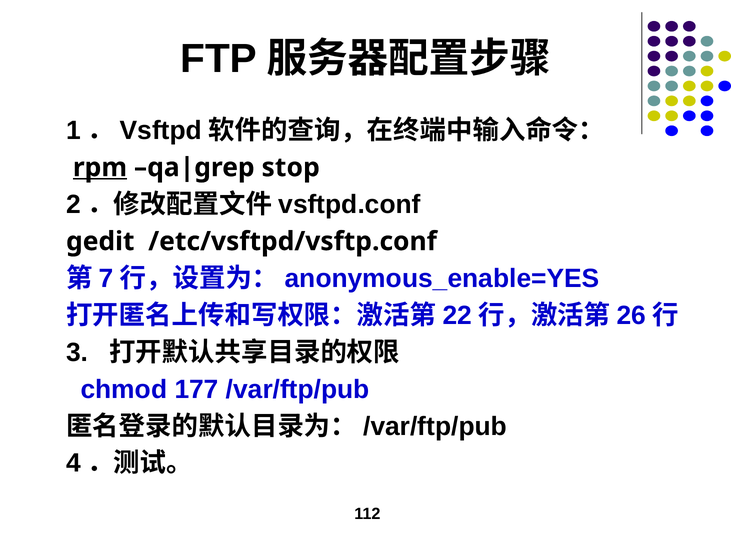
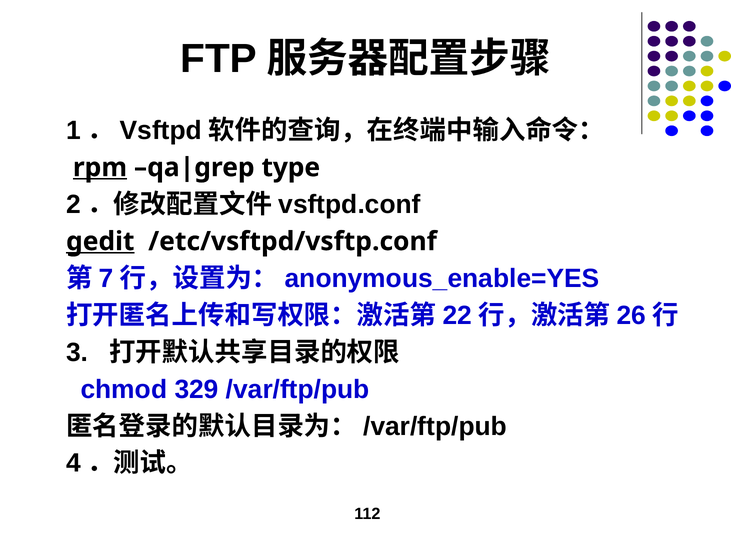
stop: stop -> type (291, 167)
gedit underline: none -> present (100, 241)
177: 177 -> 329 (197, 389)
